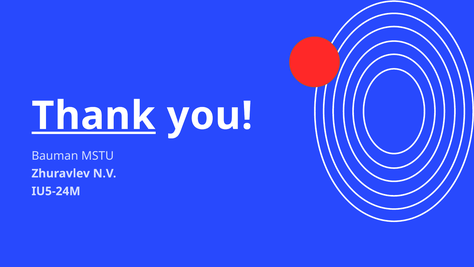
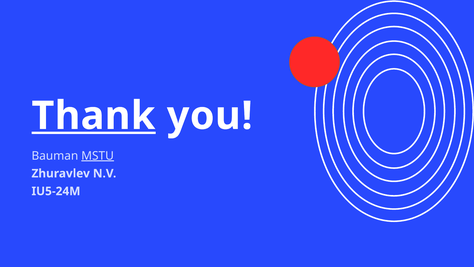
MSTU underline: none -> present (98, 156)
